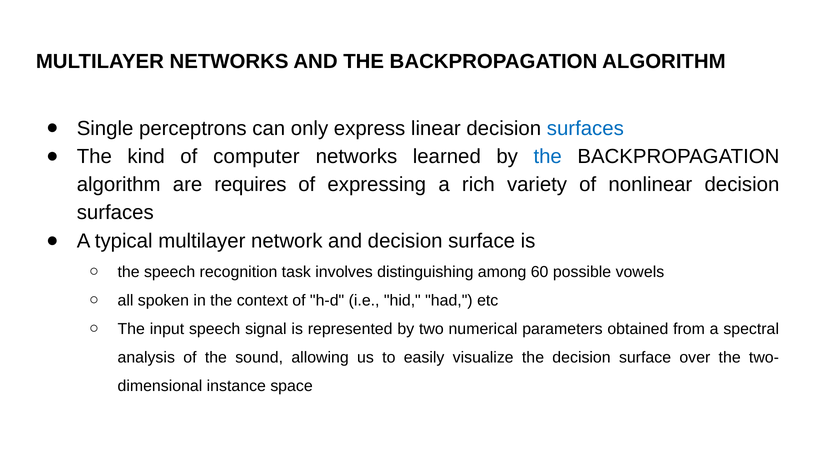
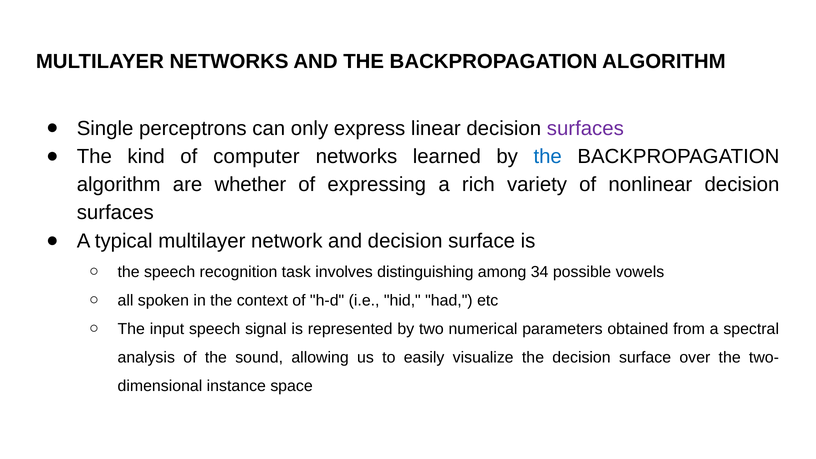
surfaces colour: blue -> purple (585, 128)
requires: requires -> whether (250, 185)
60: 60 -> 34 (540, 272)
